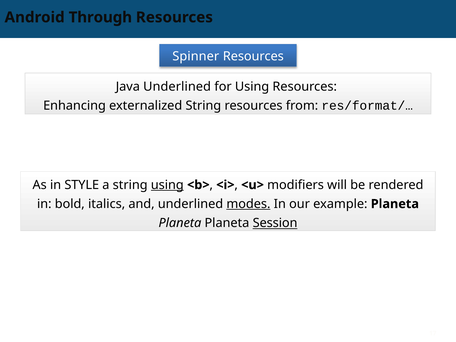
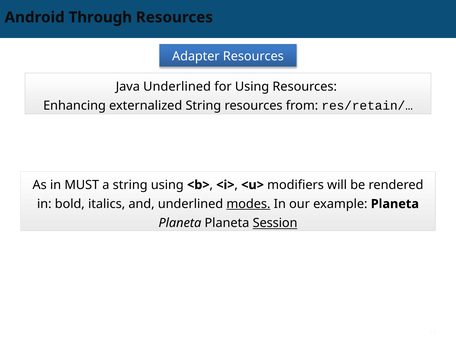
Spinner: Spinner -> Adapter (196, 56)
res/format/…: res/format/… -> res/retain/… (367, 106)
STYLE: STYLE -> MUST (82, 185)
using underline: present -> none (167, 185)
